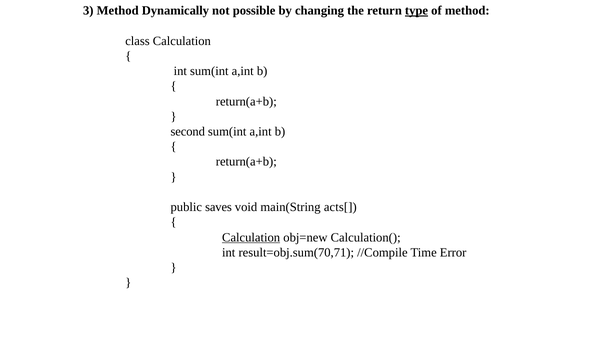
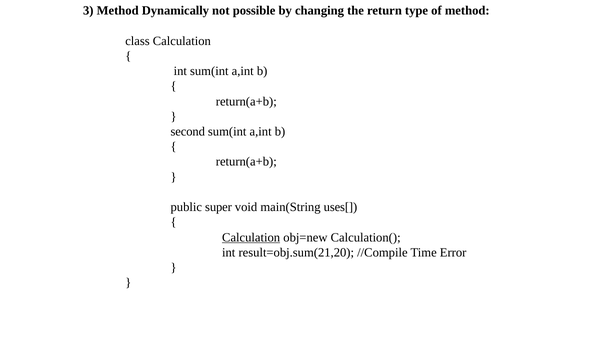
type underline: present -> none (417, 11)
saves: saves -> super (218, 207)
acts[: acts[ -> uses[ (340, 207)
result=obj.sum(70,71: result=obj.sum(70,71 -> result=obj.sum(21,20 (296, 252)
